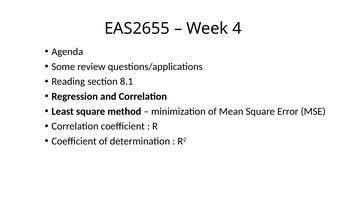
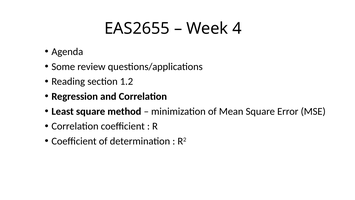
8.1: 8.1 -> 1.2 (127, 81)
